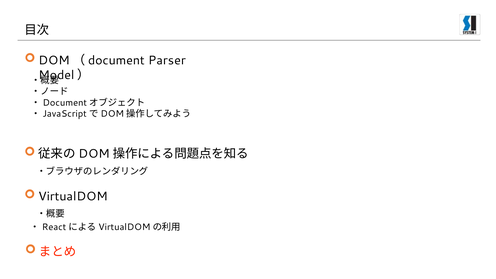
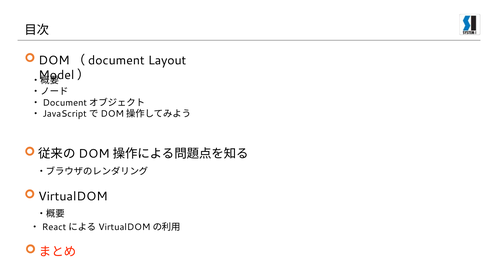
Parser: Parser -> Layout (167, 60)
